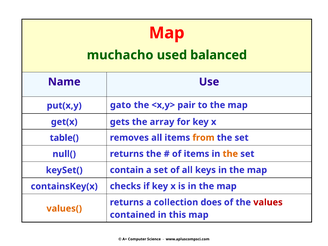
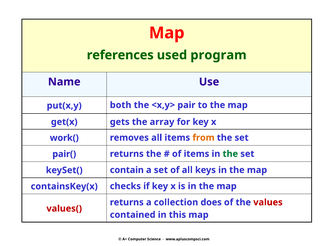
muchacho: muchacho -> references (120, 55)
balanced: balanced -> program (218, 55)
gato: gato -> both (121, 105)
table(: table( -> work( (64, 138)
null(: null( -> pair( (64, 154)
the colour: orange -> green (230, 154)
values( colour: orange -> red (64, 209)
